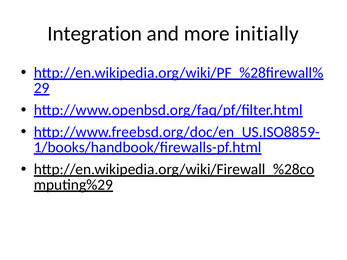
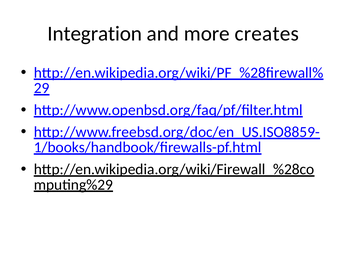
initially: initially -> creates (267, 34)
